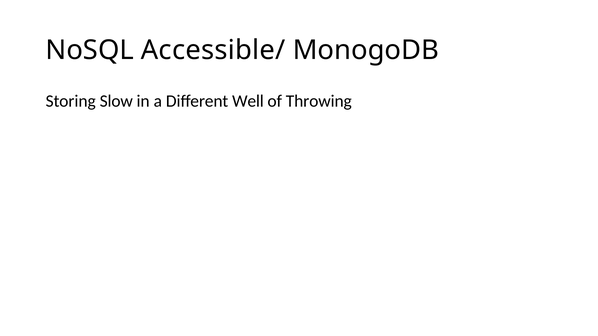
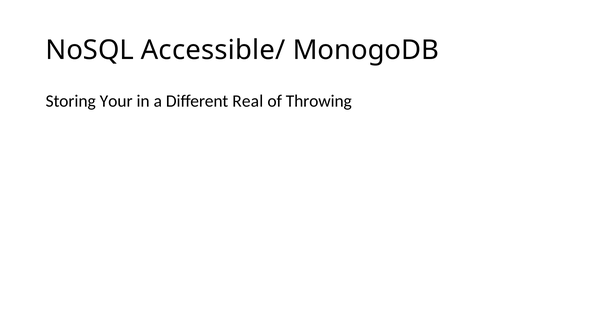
Slow: Slow -> Your (116, 101)
Well: Well -> Real (248, 101)
